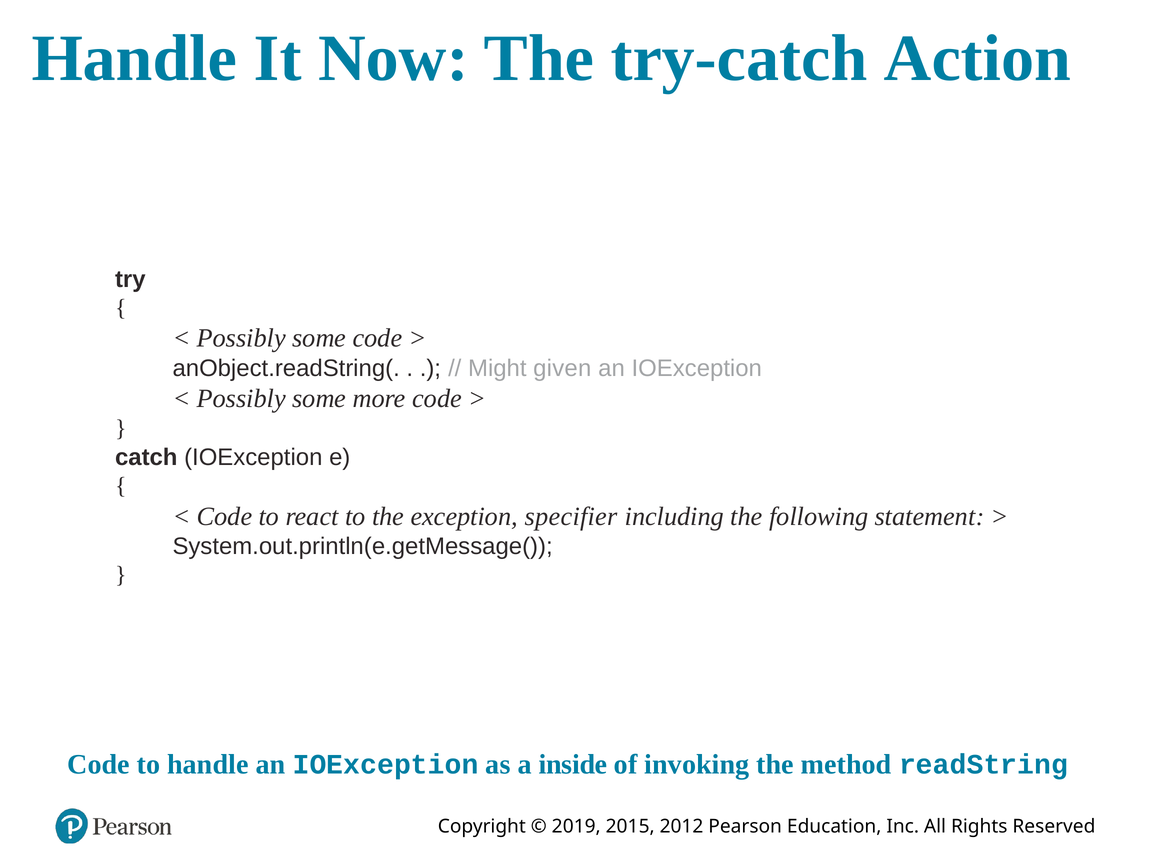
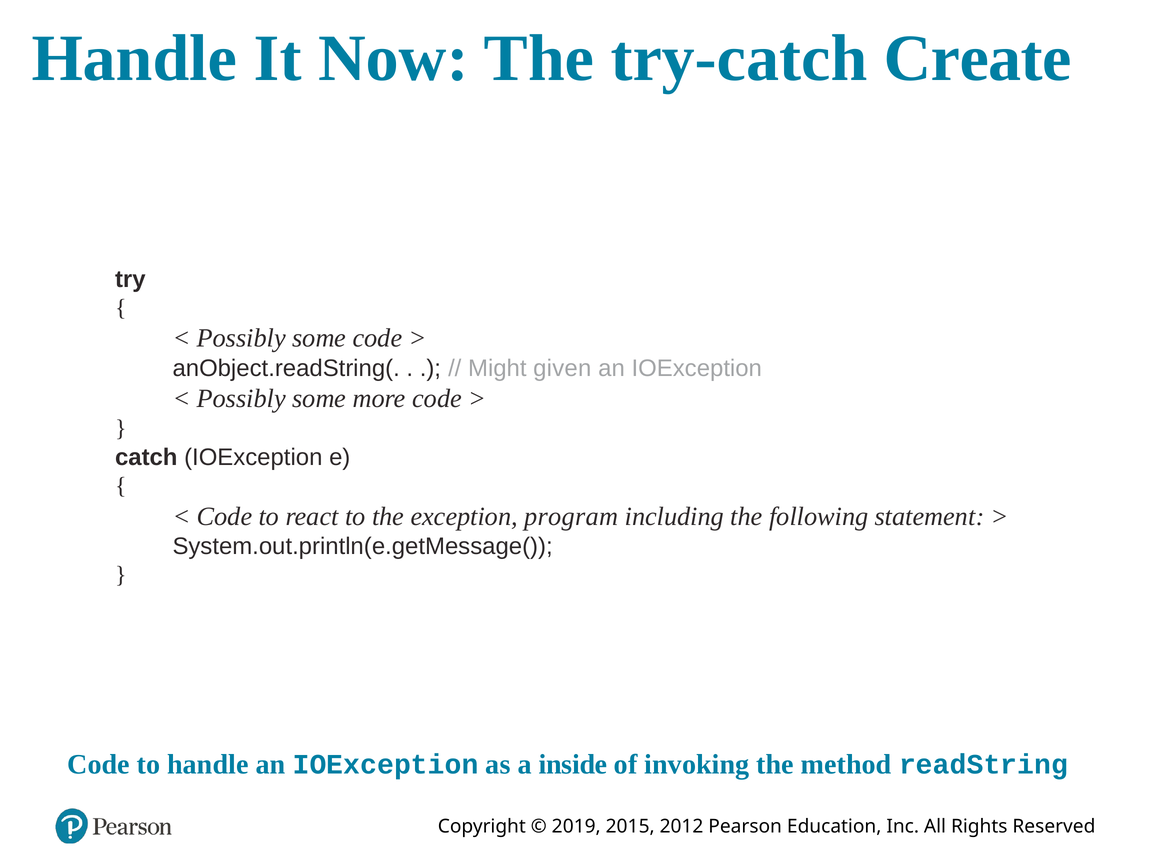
Action: Action -> Create (978, 59)
specifier: specifier -> program (571, 517)
